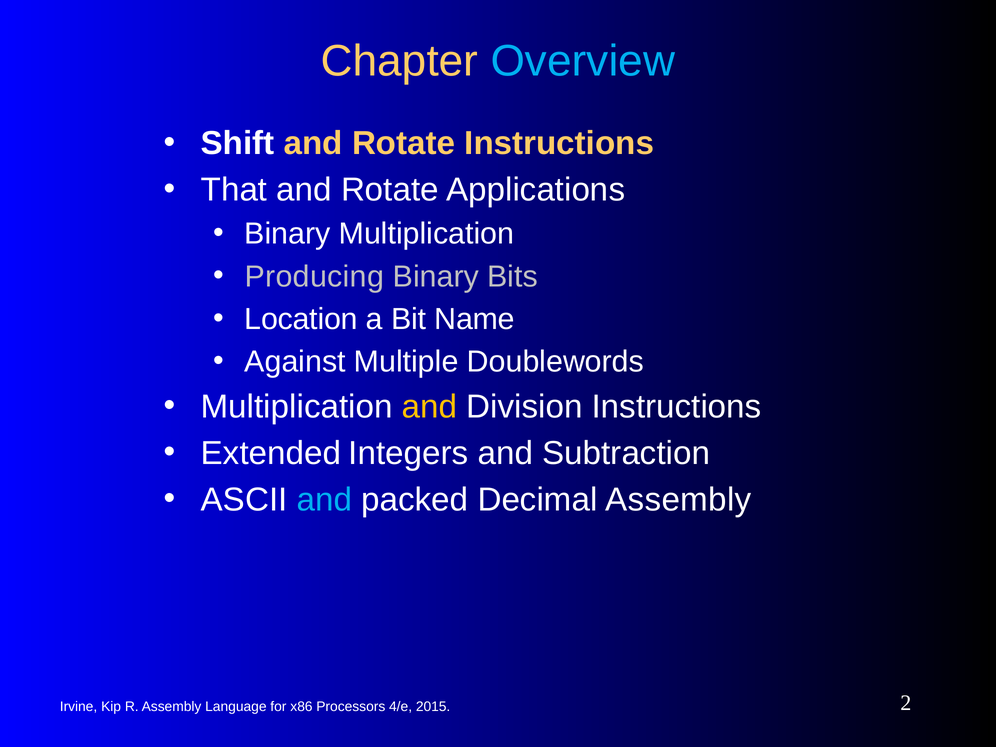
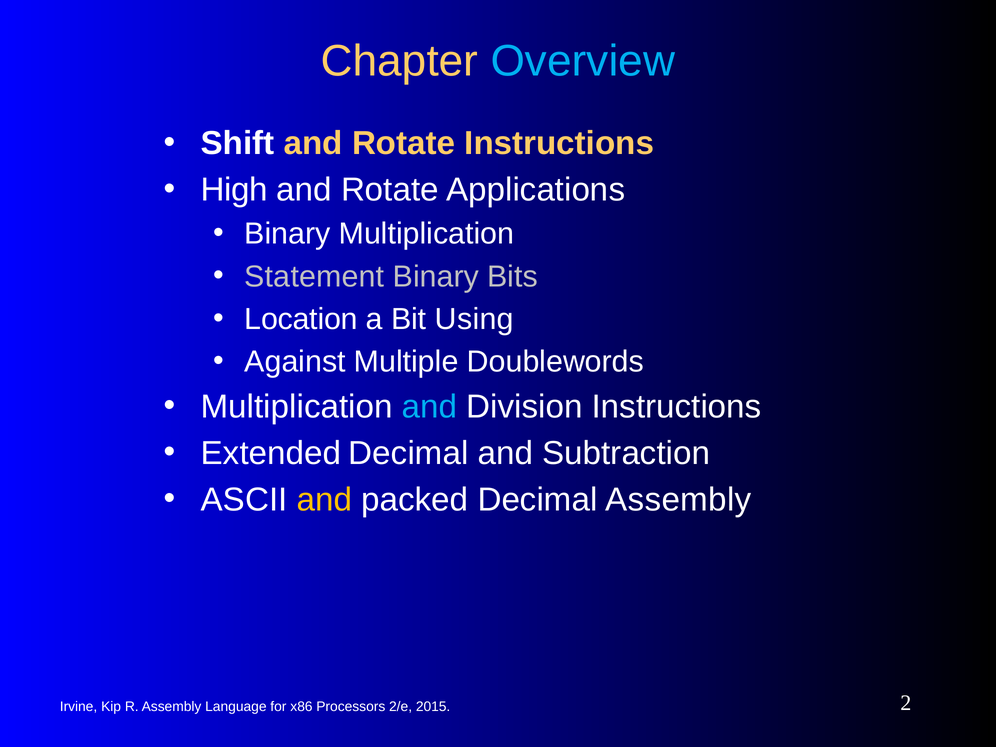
That: That -> High (234, 190)
Producing: Producing -> Statement (314, 277)
Name: Name -> Using (474, 319)
and colour: yellow -> light blue (430, 407)
Extended Integers: Integers -> Decimal (408, 453)
and colour: light blue -> yellow (324, 500)
4/e: 4/e -> 2/e (401, 706)
